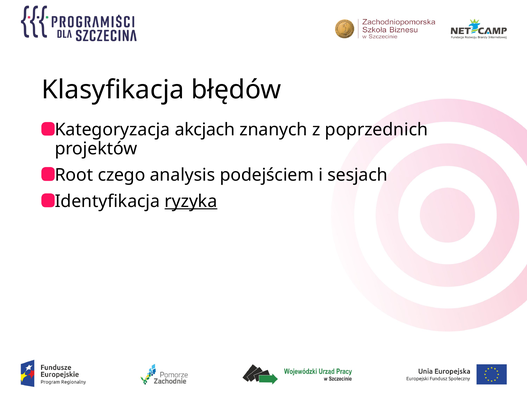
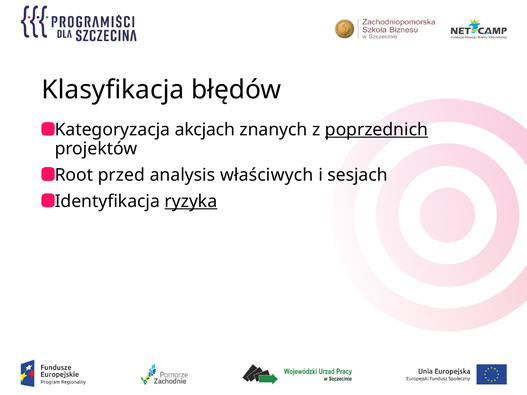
poprzednich underline: none -> present (376, 130)
czego: czego -> przed (121, 175)
podejściem: podejściem -> właściwych (267, 175)
